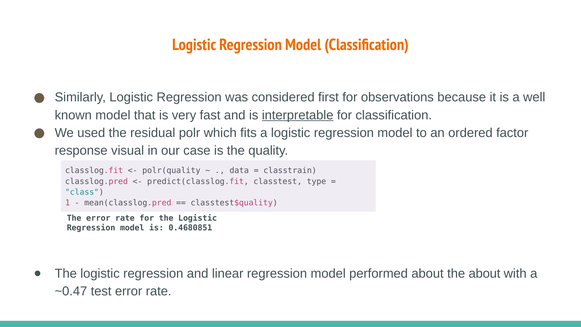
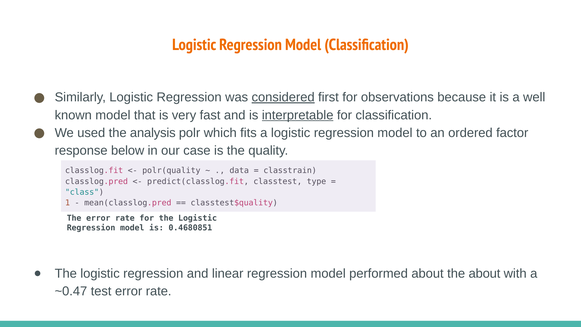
considered underline: none -> present (283, 97)
residual: residual -> analysis (153, 133)
visual: visual -> below (128, 151)
